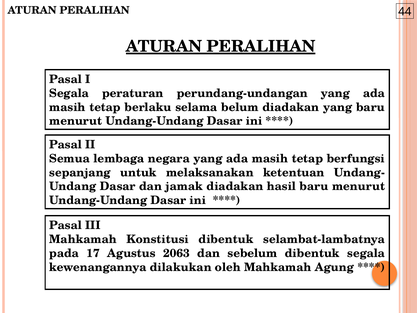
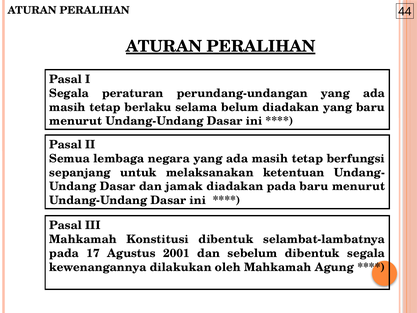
diadakan hasil: hasil -> pada (282, 186)
2063: 2063 -> 2001 (176, 253)
